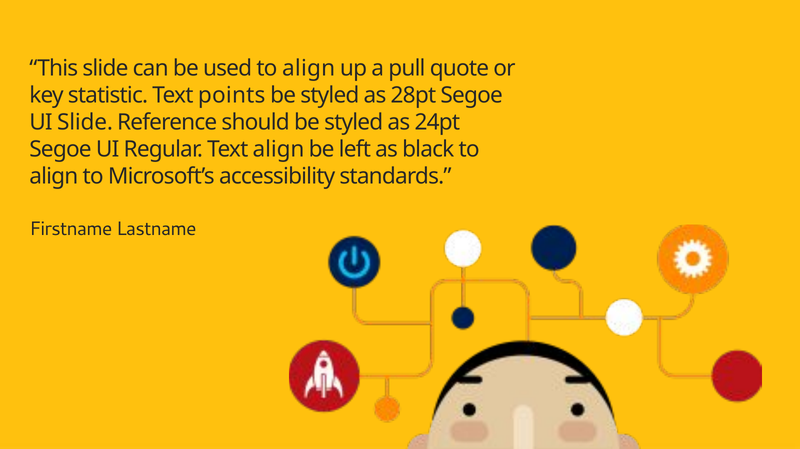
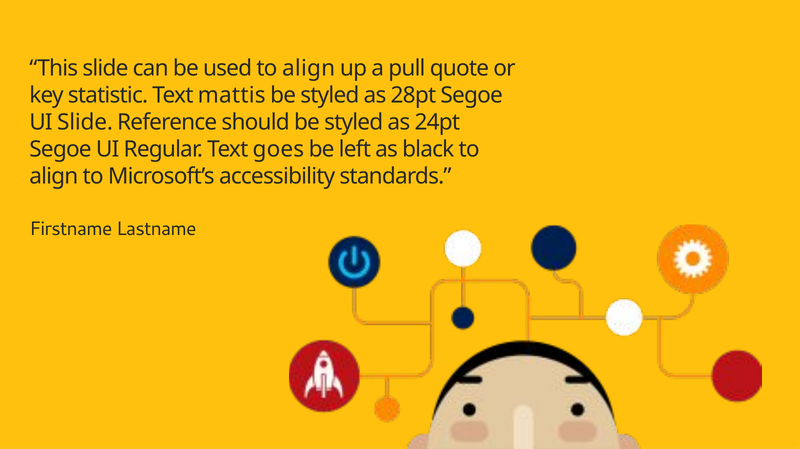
points: points -> mattis (232, 95)
Text align: align -> goes (278, 150)
